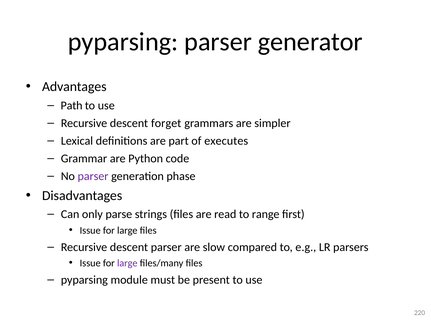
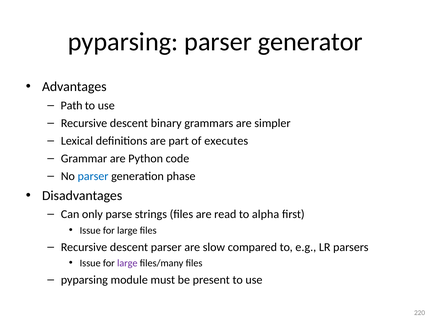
forget: forget -> binary (166, 123)
parser colour: purple -> blue (93, 176)
range: range -> alpha (266, 214)
